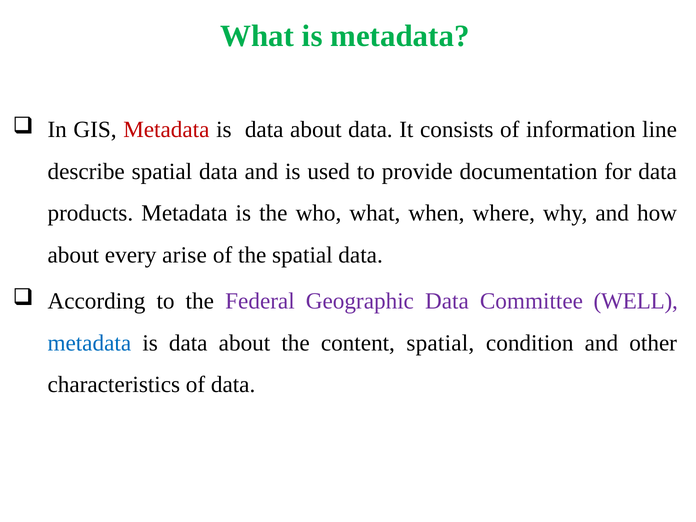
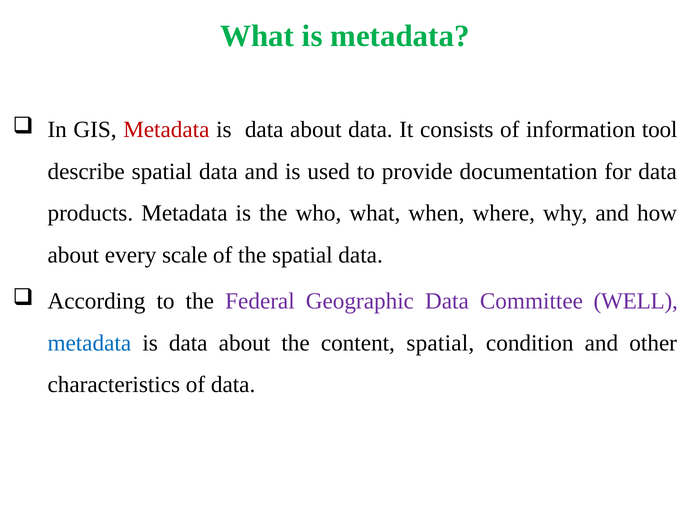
line: line -> tool (660, 130)
arise: arise -> scale (185, 255)
